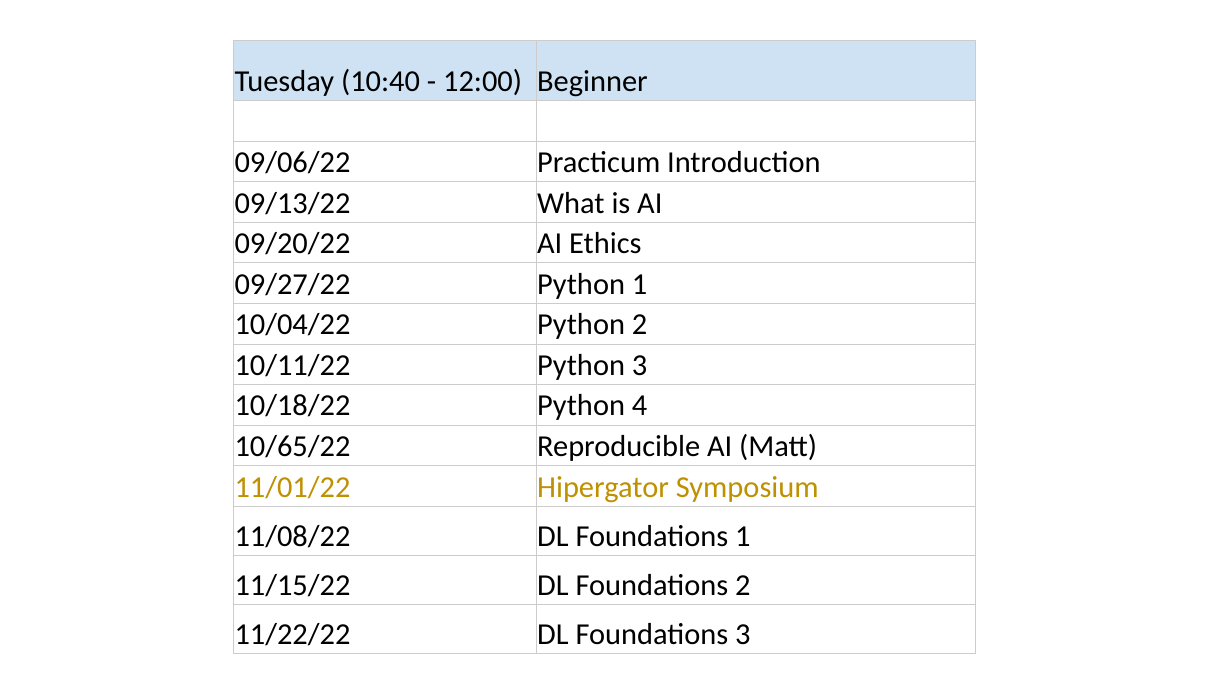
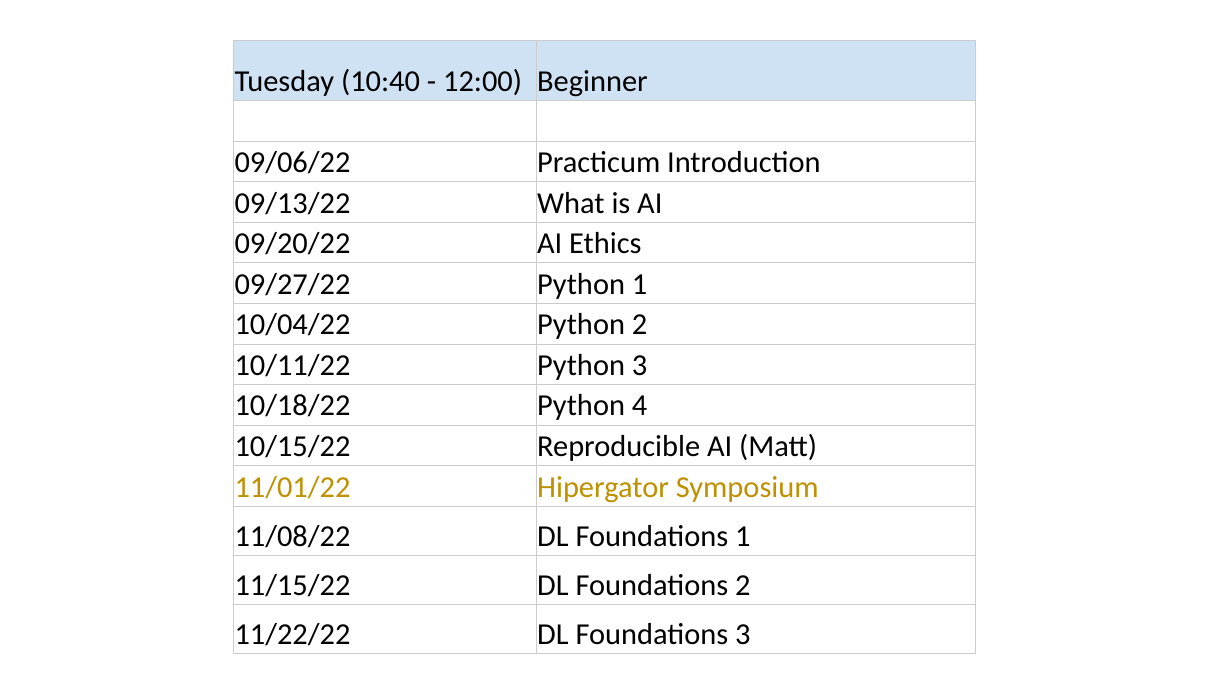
10/65/22: 10/65/22 -> 10/15/22 (292, 447)
